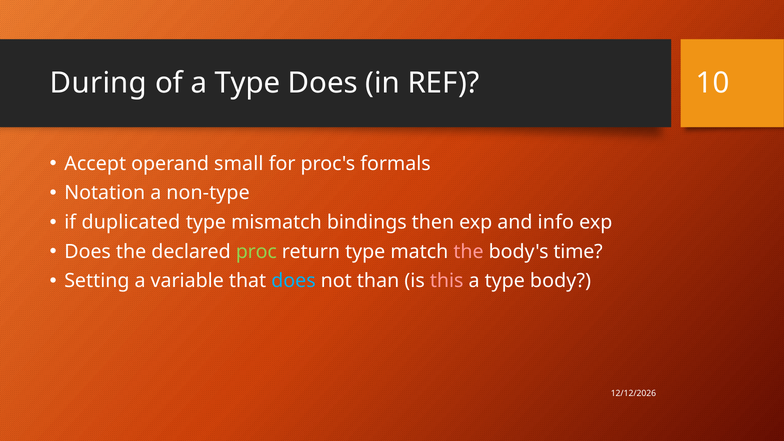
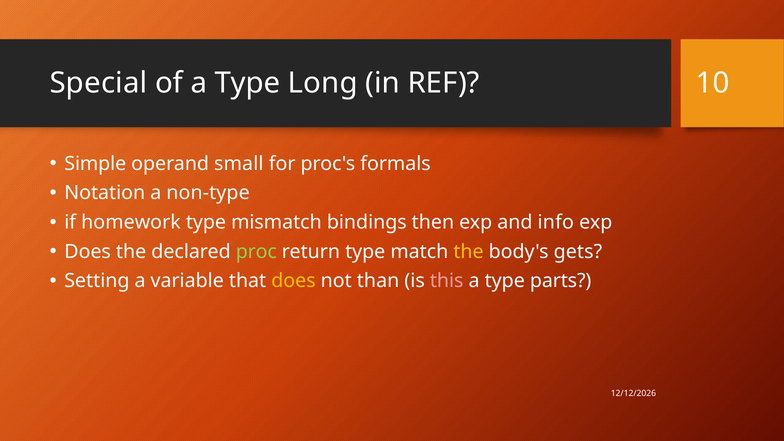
During: During -> Special (99, 83)
Type Does: Does -> Long (323, 83)
Accept: Accept -> Simple (95, 164)
duplicated: duplicated -> homework (131, 222)
the colour: pink -> yellow (468, 252)
time: time -> gets (578, 252)
does colour: light blue -> yellow (293, 281)
body: body -> parts (561, 281)
